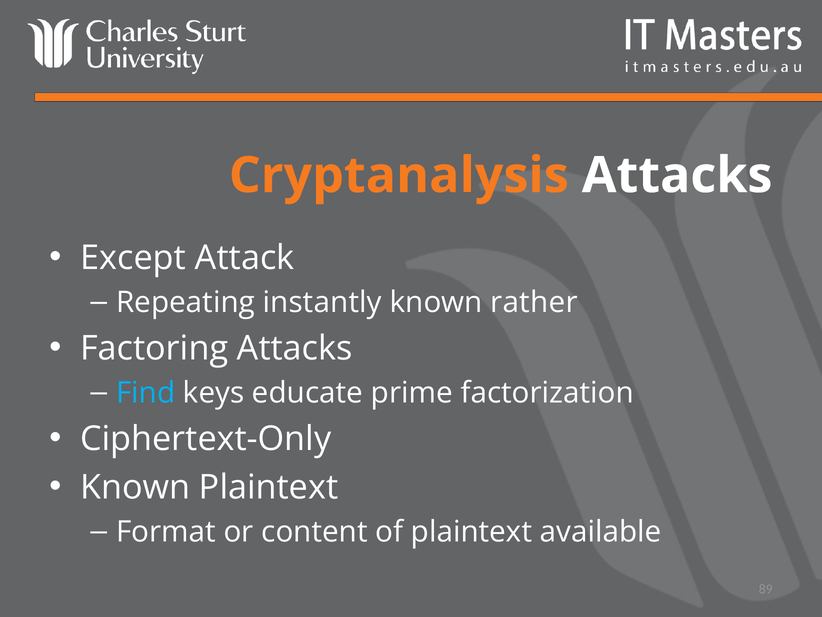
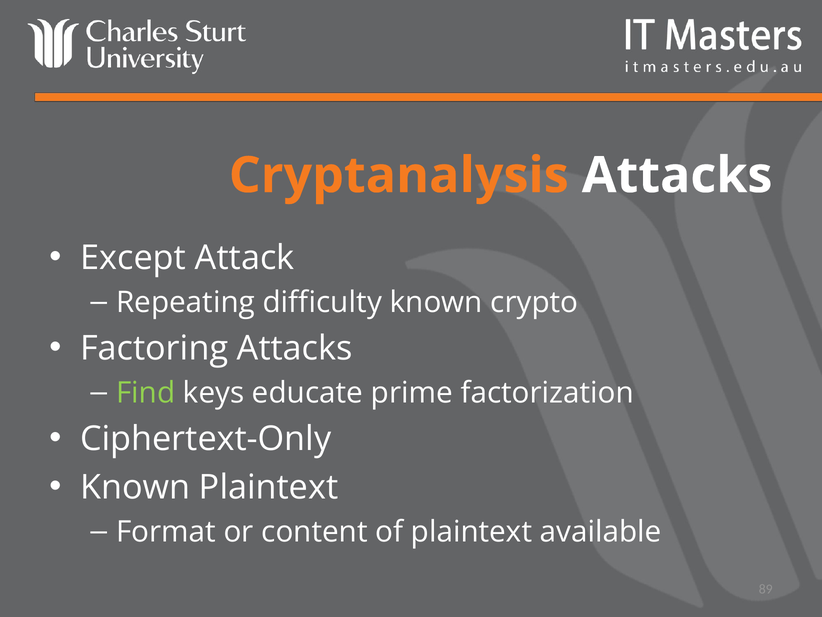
instantly: instantly -> difficulty (322, 302)
rather: rather -> crypto (534, 302)
Find colour: light blue -> light green (146, 393)
